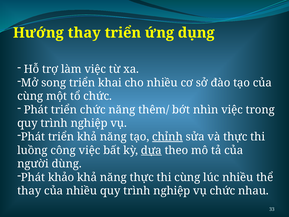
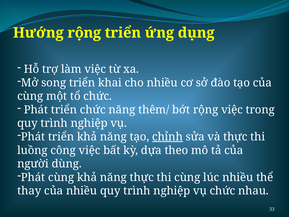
Hướng thay: thay -> rộng (84, 33)
bớt nhìn: nhìn -> rộng (206, 110)
dựa underline: present -> none (151, 150)
Phát khảo: khảo -> cùng (61, 177)
